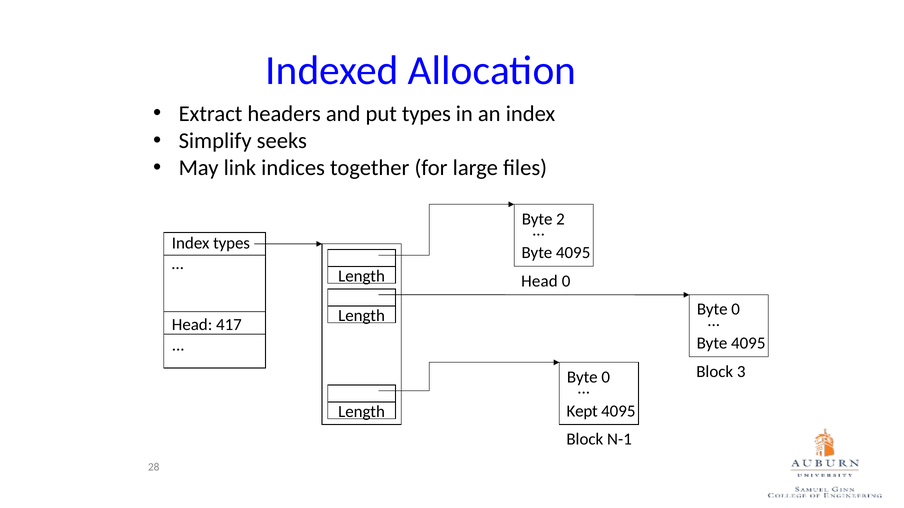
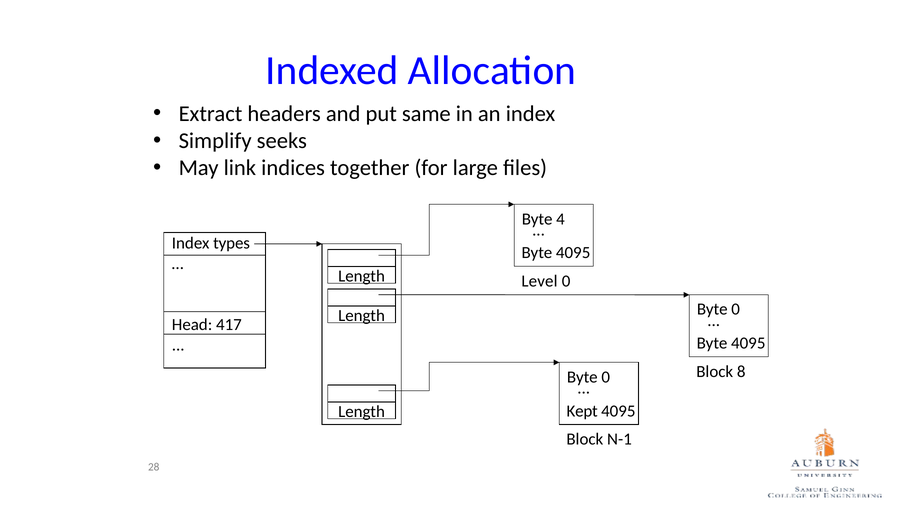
put types: types -> same (426, 114)
2: 2 -> 4 (560, 219)
Head: Head -> Level (539, 281)
3: 3 -> 8 (741, 372)
